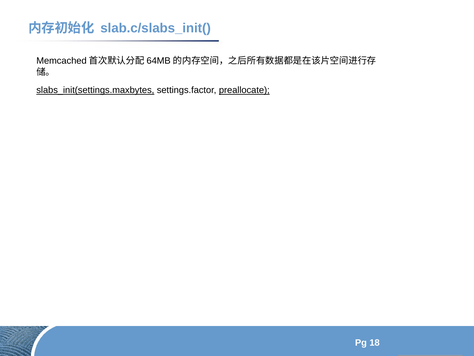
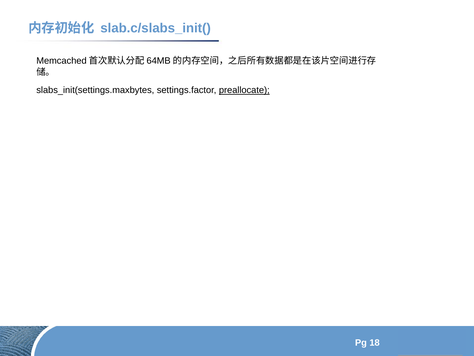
slabs_init(settings.maxbytes underline: present -> none (95, 90)
